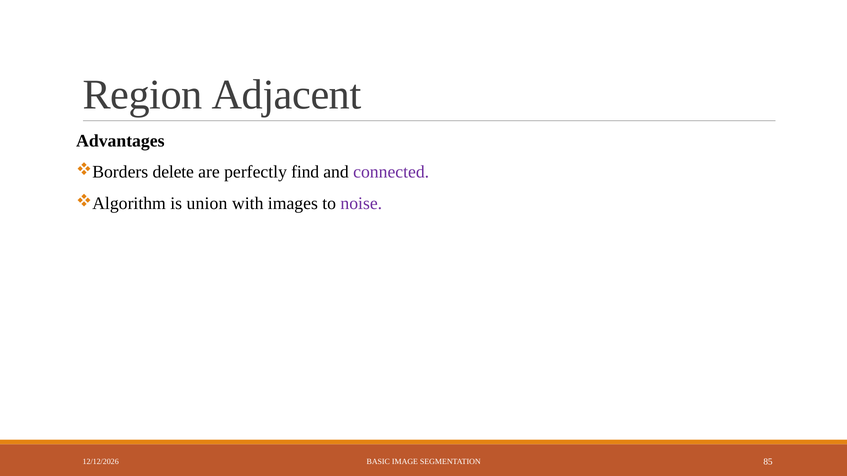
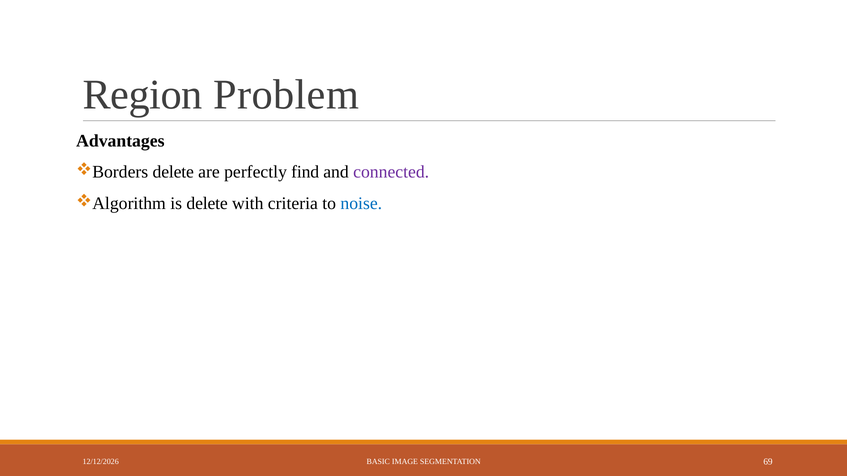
Adjacent: Adjacent -> Problem (286, 95)
is union: union -> delete (207, 204)
images: images -> criteria (293, 204)
noise colour: purple -> blue (361, 204)
85: 85 -> 69 (768, 462)
